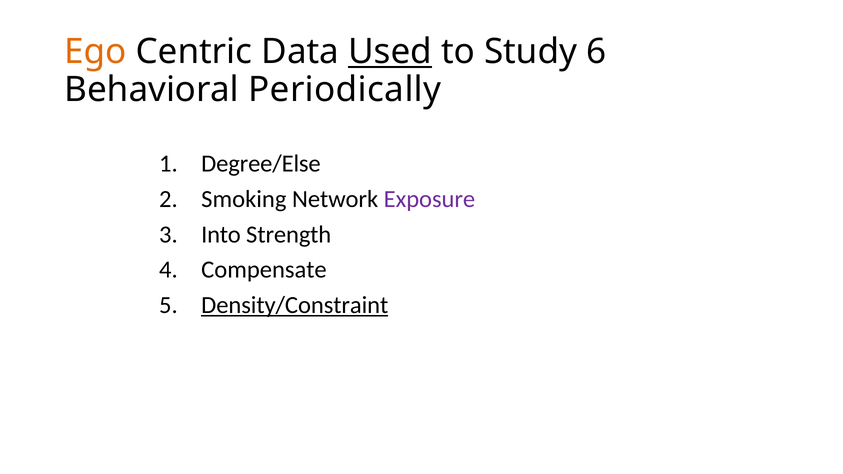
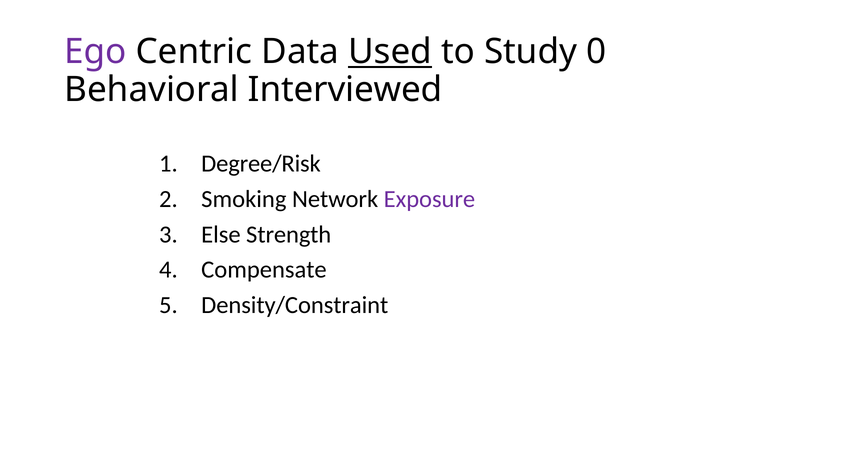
Ego colour: orange -> purple (95, 52)
6: 6 -> 0 (596, 52)
Periodically: Periodically -> Interviewed (345, 90)
Degree/Else: Degree/Else -> Degree/Risk (261, 164)
Into: Into -> Else (221, 235)
Density/Constraint underline: present -> none (295, 305)
